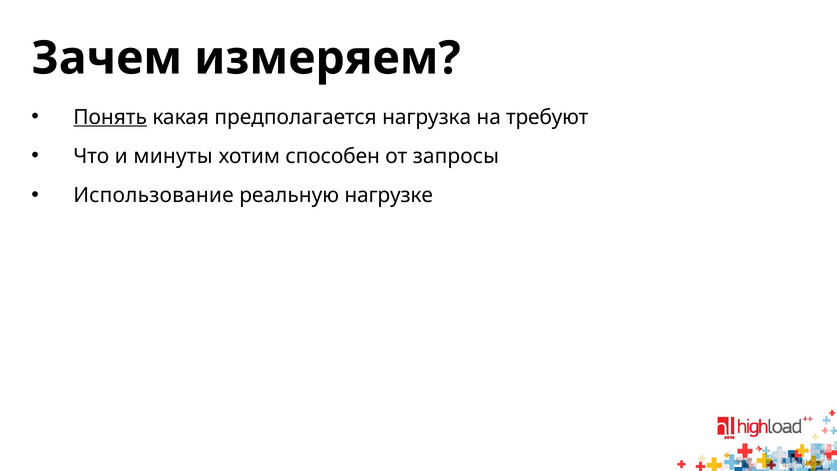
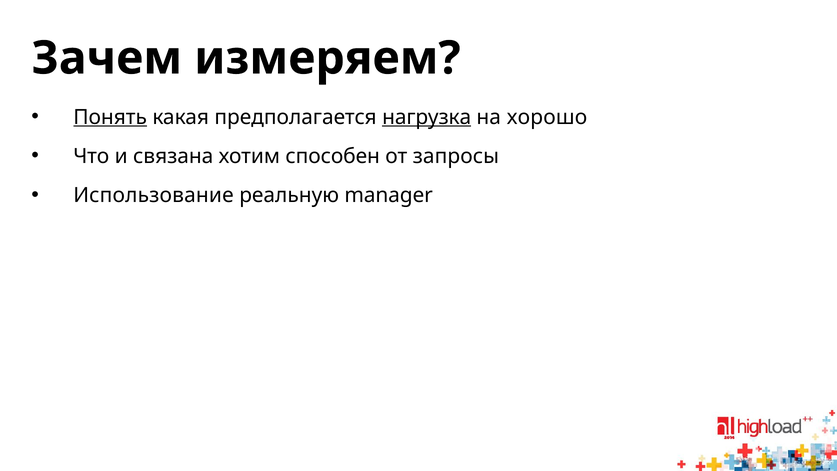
нагрузка underline: none -> present (427, 117)
требуют: требуют -> хорошо (547, 117)
минуты: минуты -> связана (173, 156)
нагрузке: нагрузке -> manager (389, 195)
